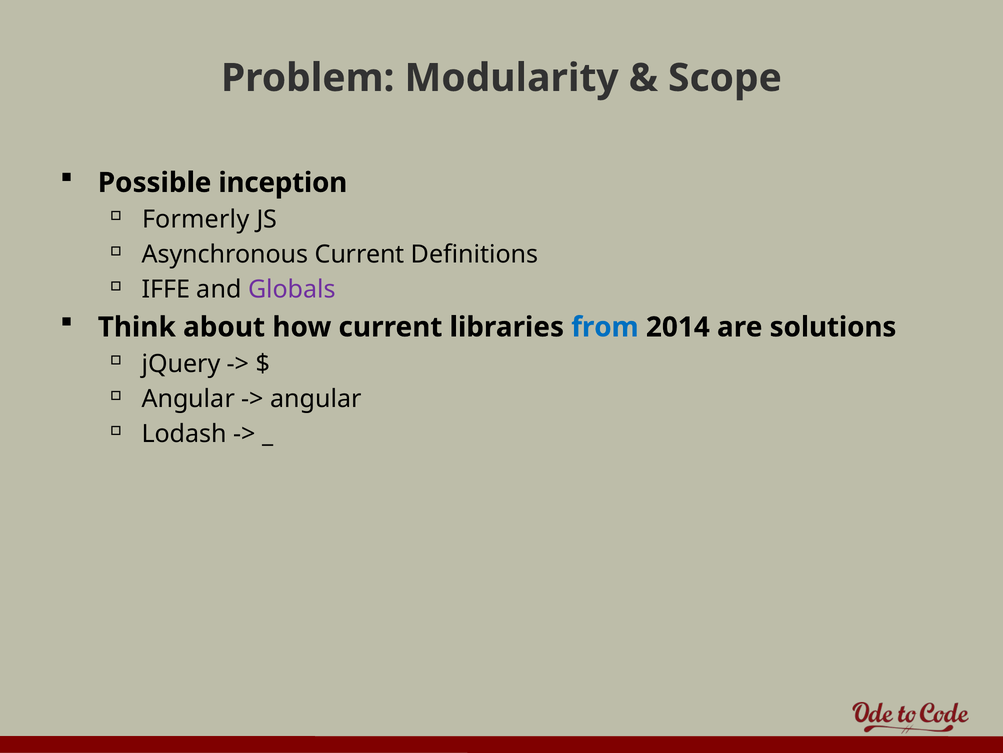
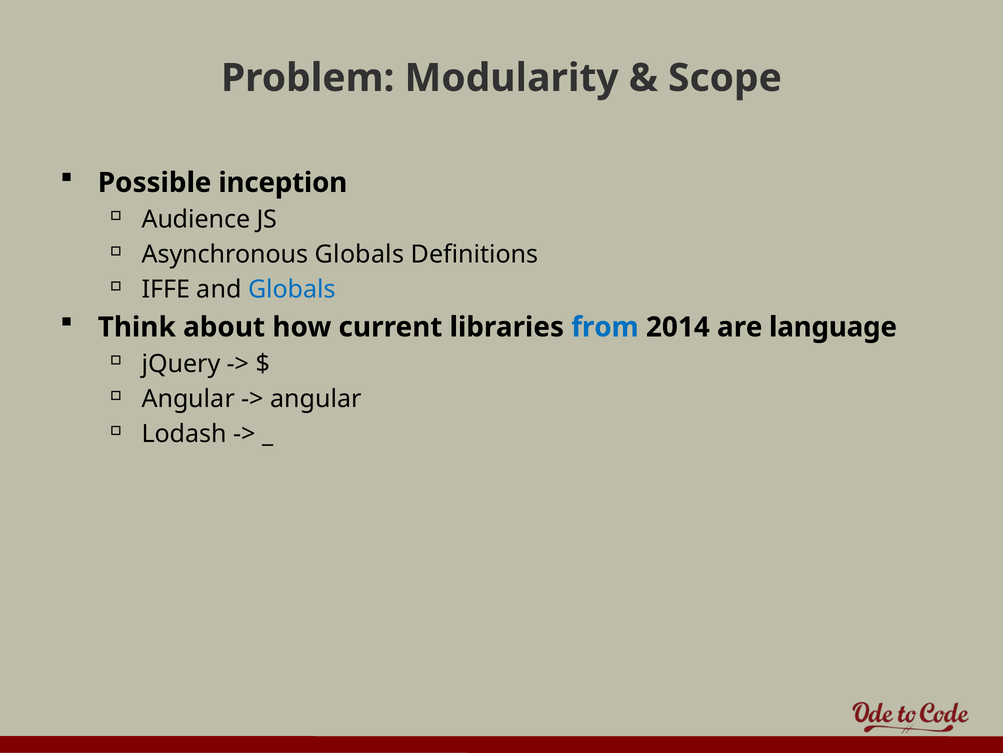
Formerly: Formerly -> Audience (196, 219)
Asynchronous Current: Current -> Globals (360, 254)
Globals colour: purple -> blue (292, 289)
solutions: solutions -> language (833, 327)
